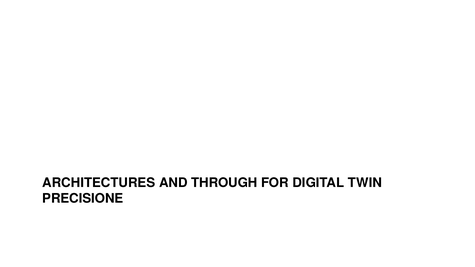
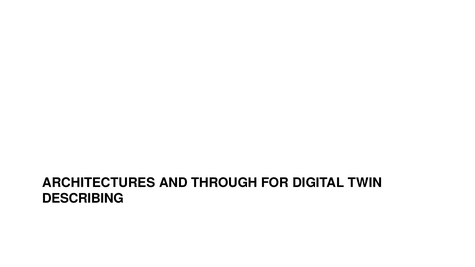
PRECISIONE: PRECISIONE -> DESCRIBING (83, 199)
